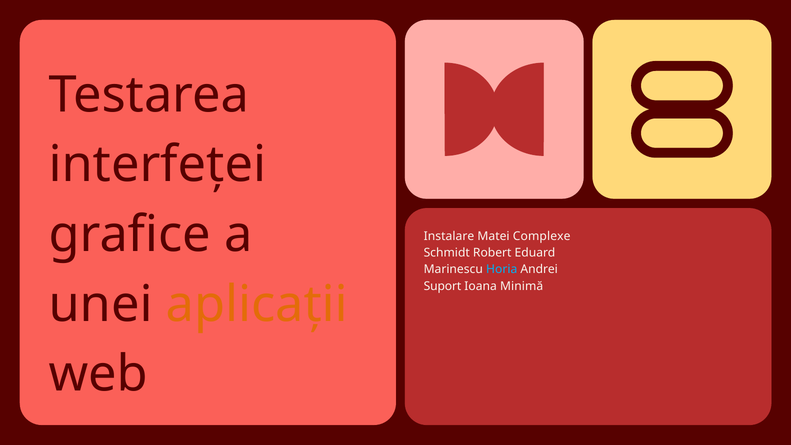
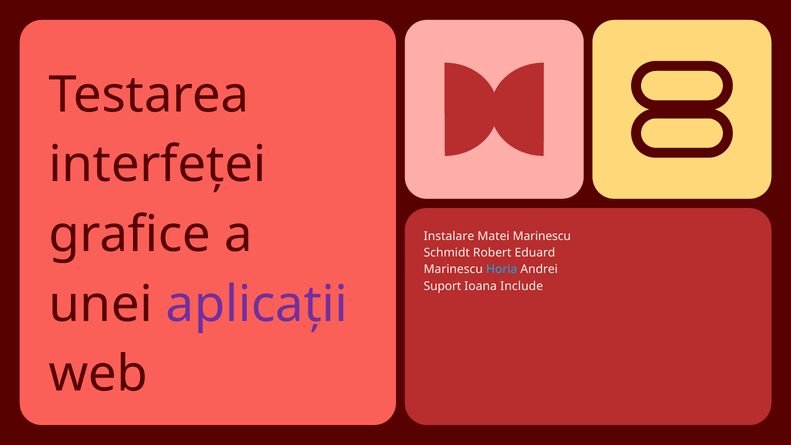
Matei Complexe: Complexe -> Marinescu (542, 236)
Minimă: Minimă -> Include (522, 286)
aplicații colour: orange -> purple (257, 304)
